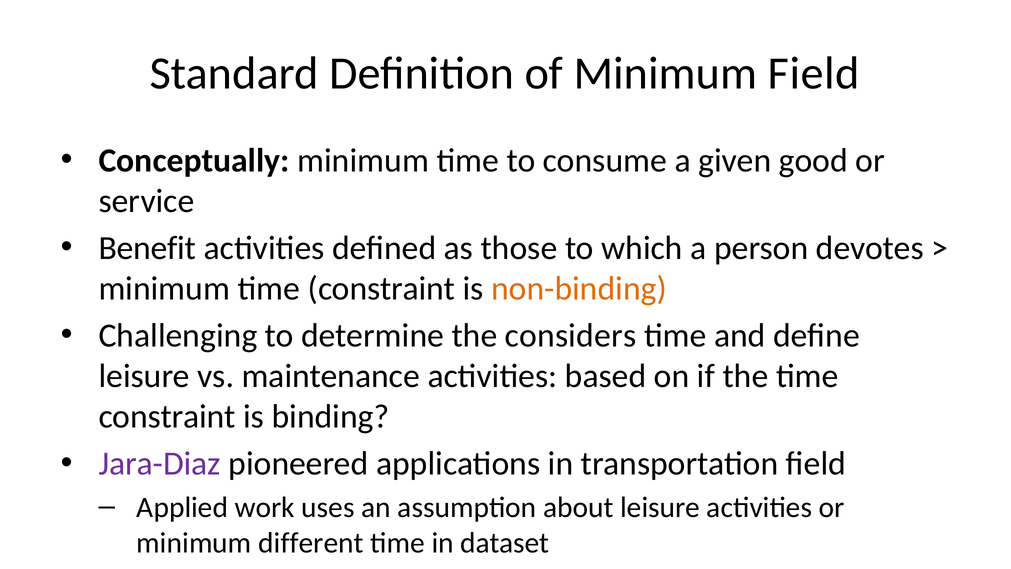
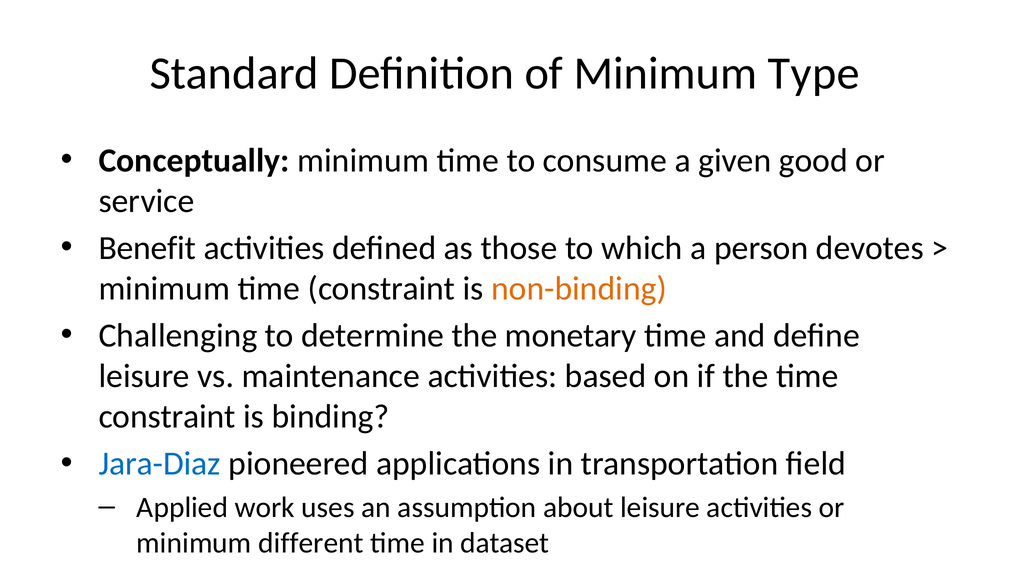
Minimum Field: Field -> Type (814, 73)
considers: considers -> monetary (571, 336)
Jara-Diaz colour: purple -> blue (160, 464)
